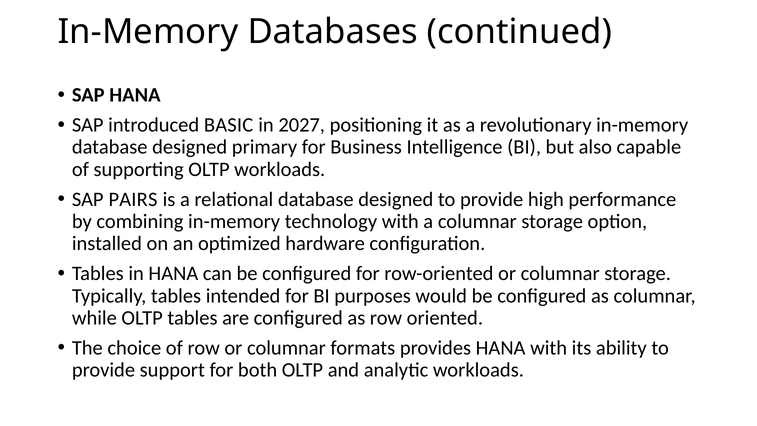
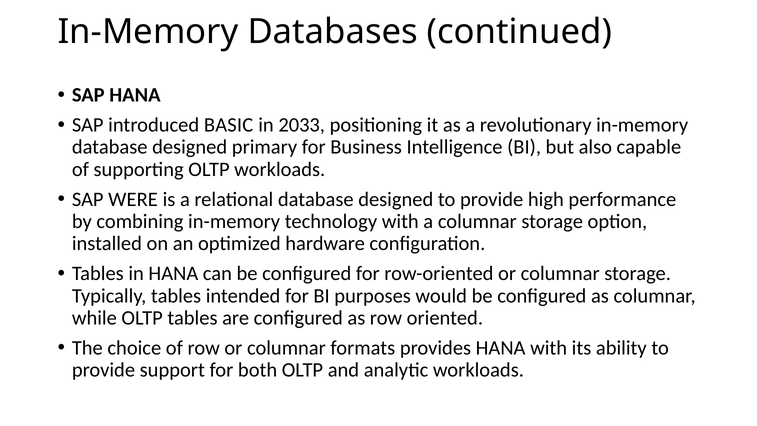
2027: 2027 -> 2033 (302, 125)
PAIRS: PAIRS -> WERE (133, 199)
